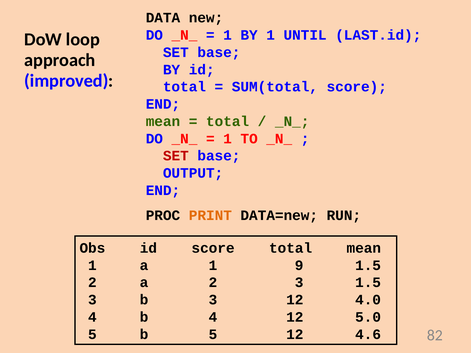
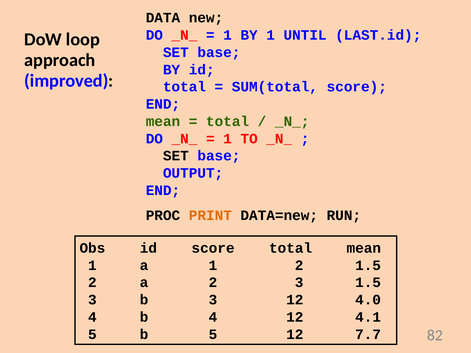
SET colour: red -> black (176, 156)
1 9: 9 -> 2 (299, 266)
5.0: 5.0 -> 4.1 (368, 317)
4.6: 4.6 -> 7.7 (368, 335)
